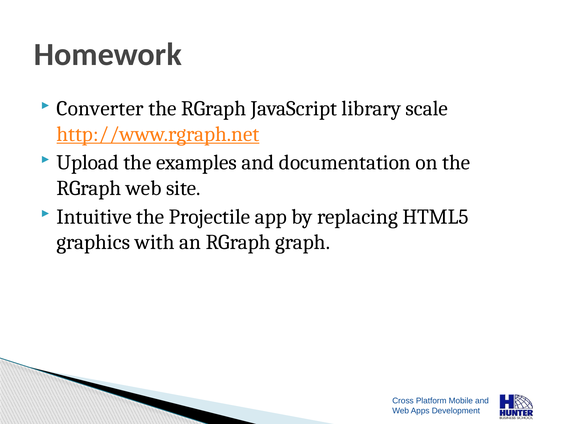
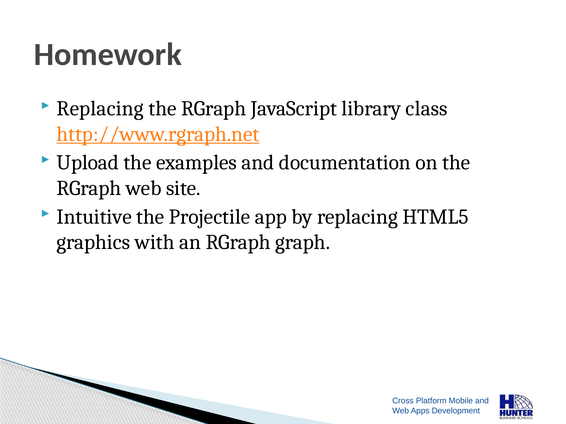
Converter: Converter -> Replacing (100, 109)
scale: scale -> class (427, 109)
